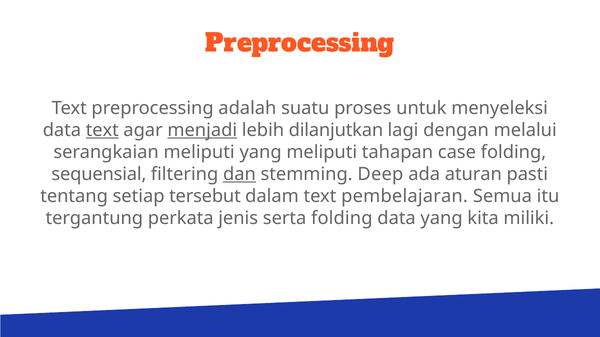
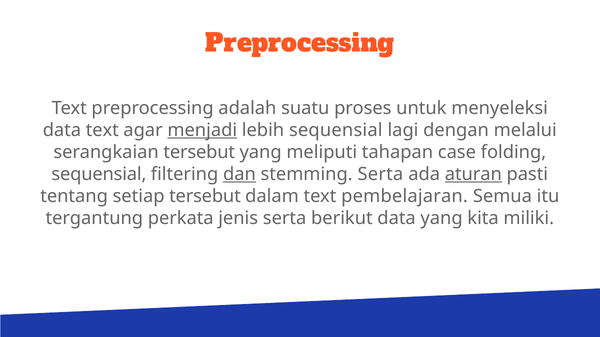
text underline: present -> none (102, 130)
lebih dilanjutkan: dilanjutkan -> sequensial (336, 130)
serangkaian meliputi: meliputi -> tersebut (199, 152)
stemming Deep: Deep -> Serta (380, 174)
aturan underline: none -> present (473, 174)
serta folding: folding -> berikut (342, 218)
